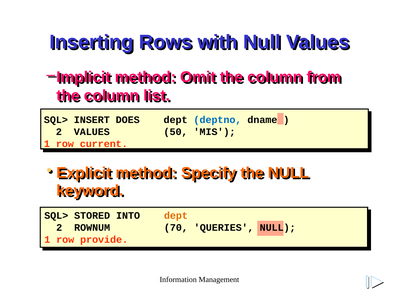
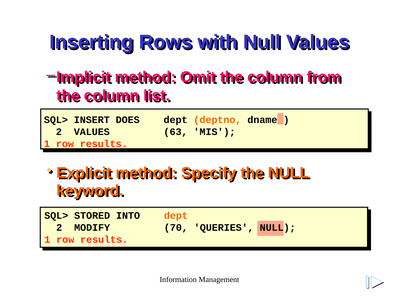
deptno colour: blue -> orange (217, 120)
50: 50 -> 63 (176, 132)
current: current -> results (104, 144)
ROWNUM: ROWNUM -> MODIFY (92, 228)
provide: provide -> results (104, 240)
